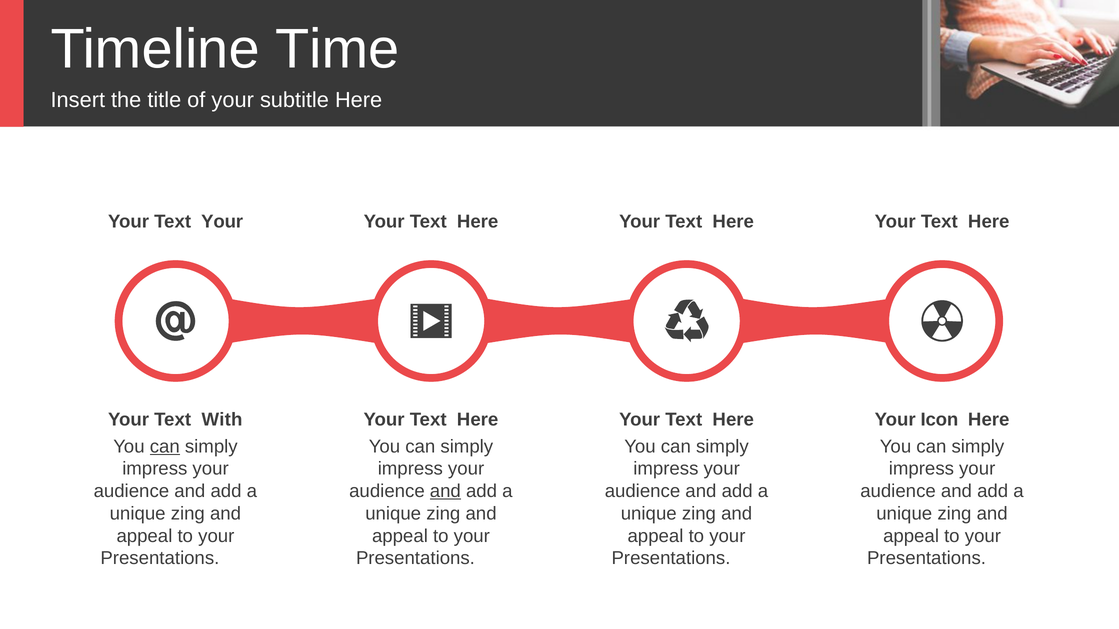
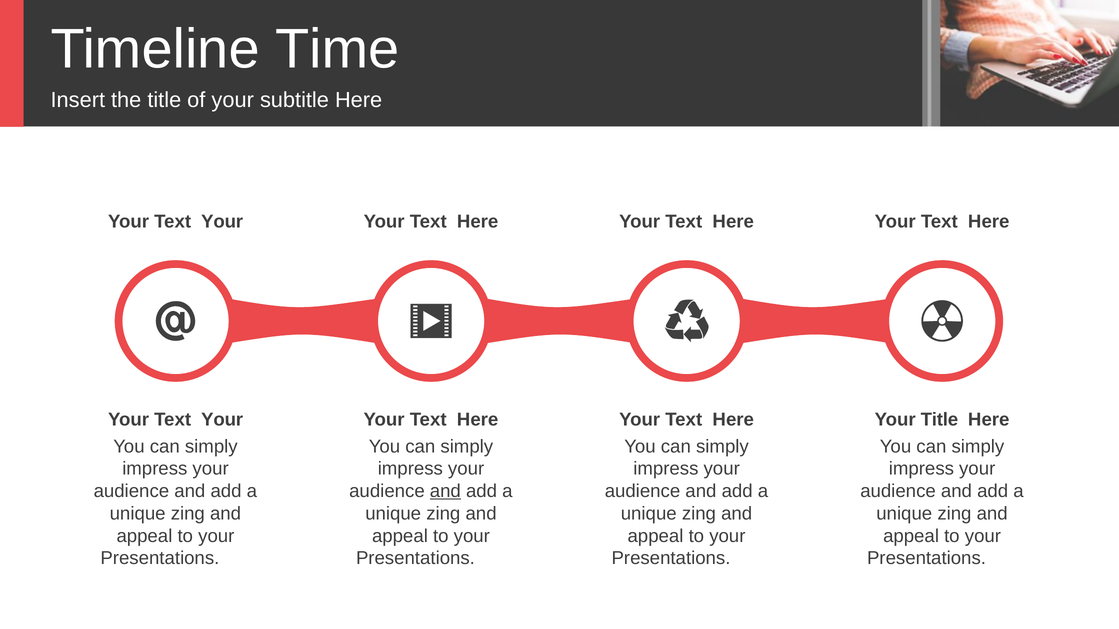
With: With -> Your (222, 420)
Your Icon: Icon -> Title (939, 420)
can underline: present -> none (165, 447)
